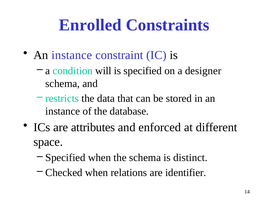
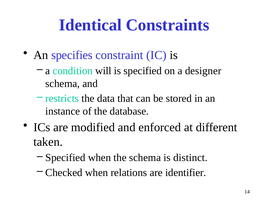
Enrolled: Enrolled -> Identical (90, 25)
instance: instance -> specifies (72, 55)
attributes: attributes -> modified (93, 127)
space: space -> taken (48, 142)
